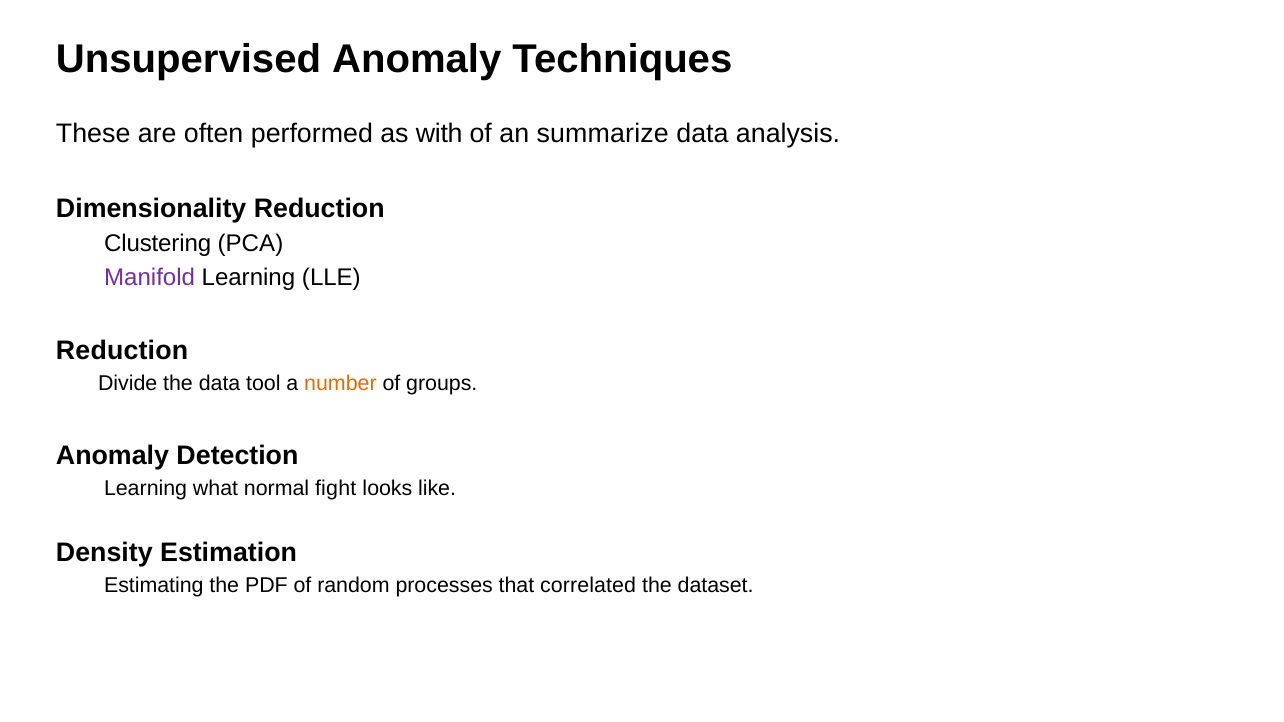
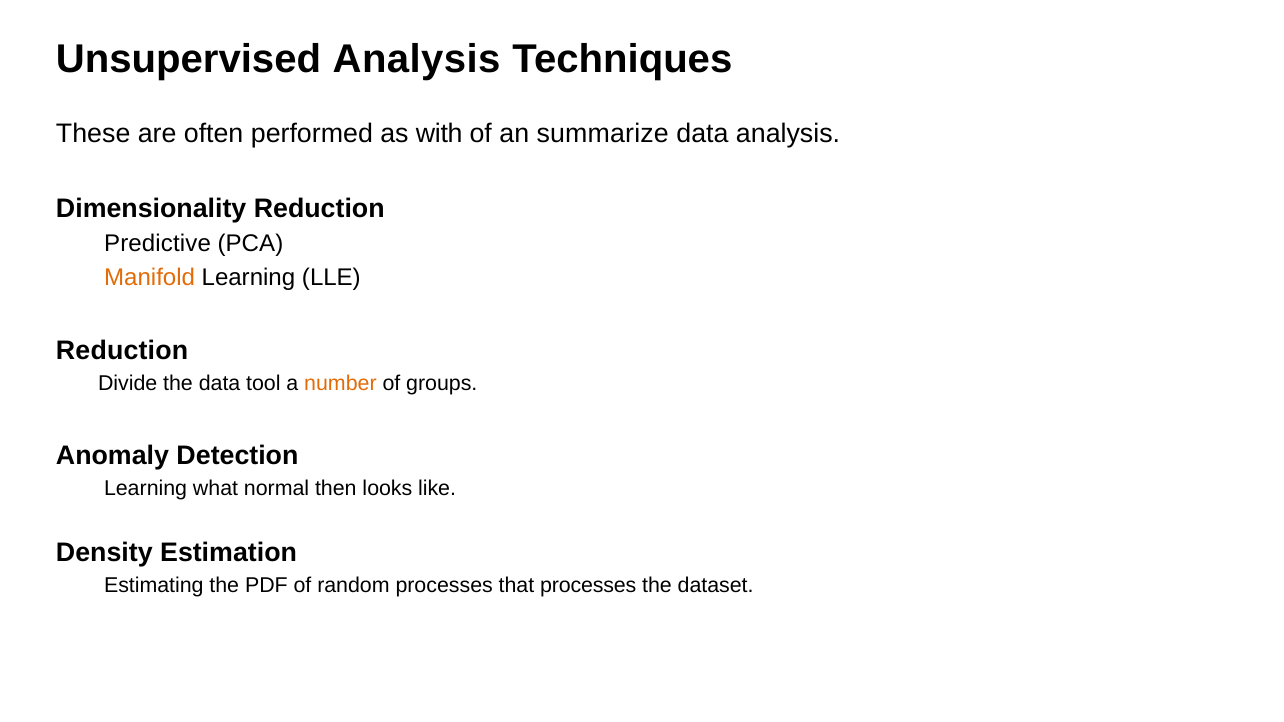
Unsupervised Anomaly: Anomaly -> Analysis (417, 59)
Clustering: Clustering -> Predictive (158, 244)
Manifold colour: purple -> orange (150, 277)
fight: fight -> then (336, 489)
that correlated: correlated -> processes (588, 586)
